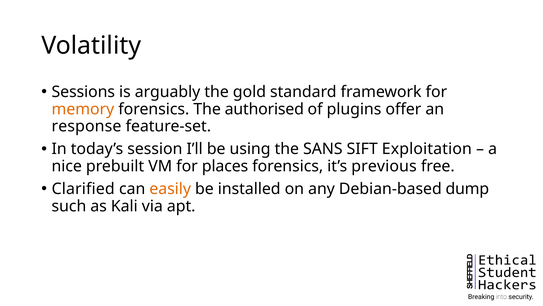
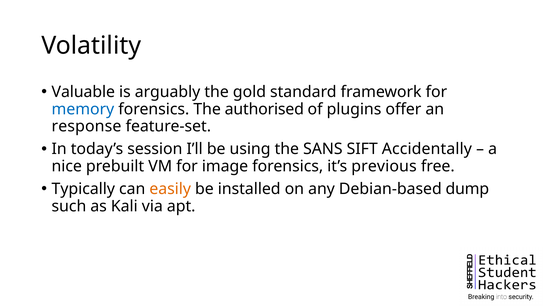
Sessions: Sessions -> Valuable (83, 92)
memory colour: orange -> blue (83, 109)
Exploitation: Exploitation -> Accidentally (427, 149)
places: places -> image (225, 166)
Clarified: Clarified -> Typically (83, 189)
